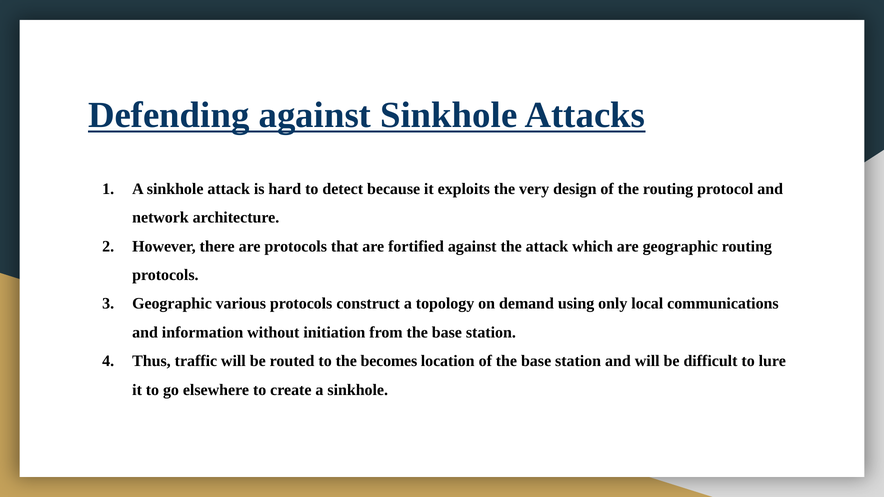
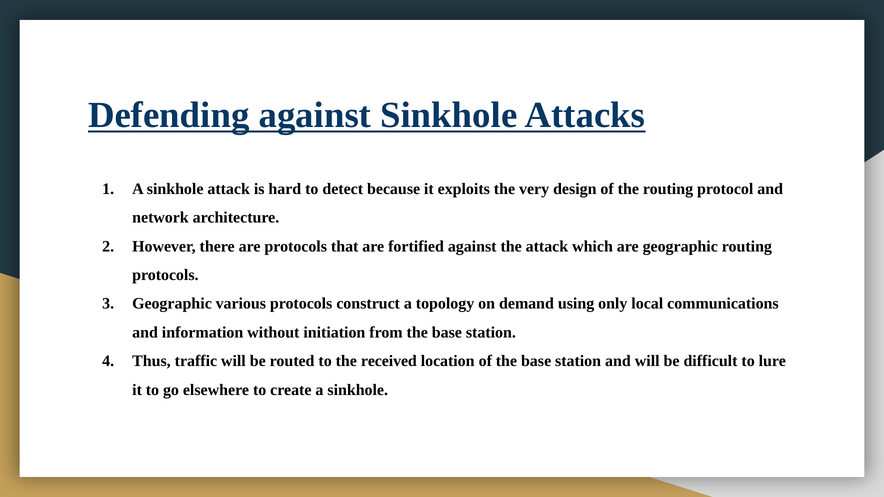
becomes: becomes -> received (389, 361)
